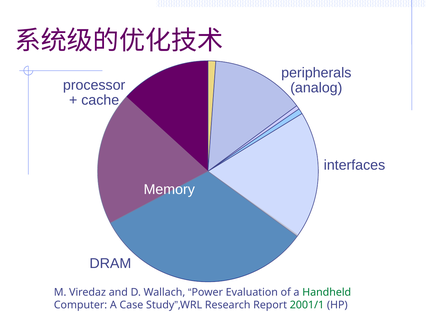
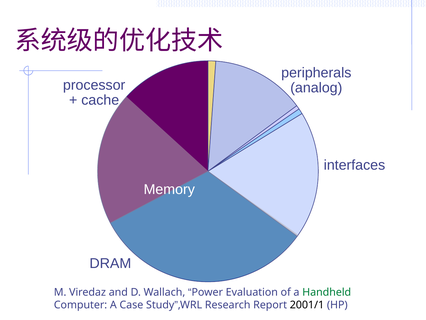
2001/1 colour: green -> black (307, 305)
